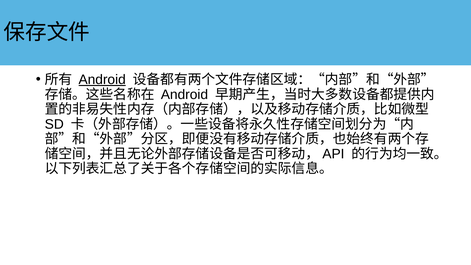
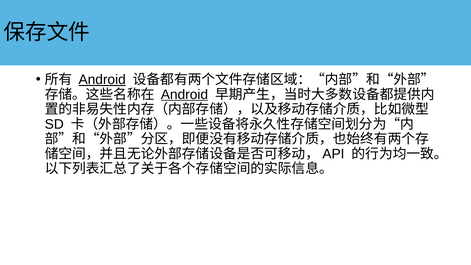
Android underline: none -> present (184, 94)
